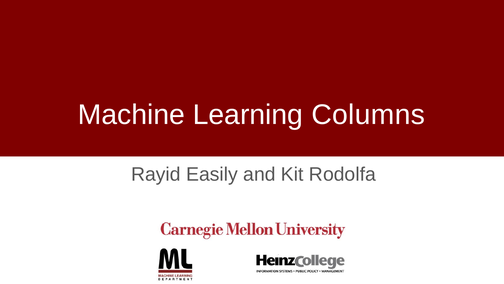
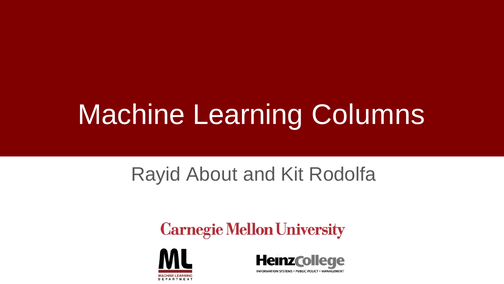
Easily: Easily -> About (212, 174)
